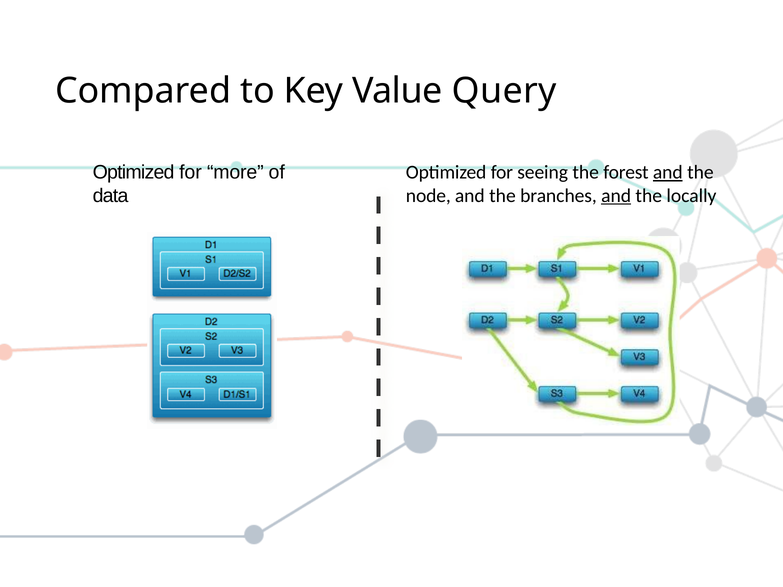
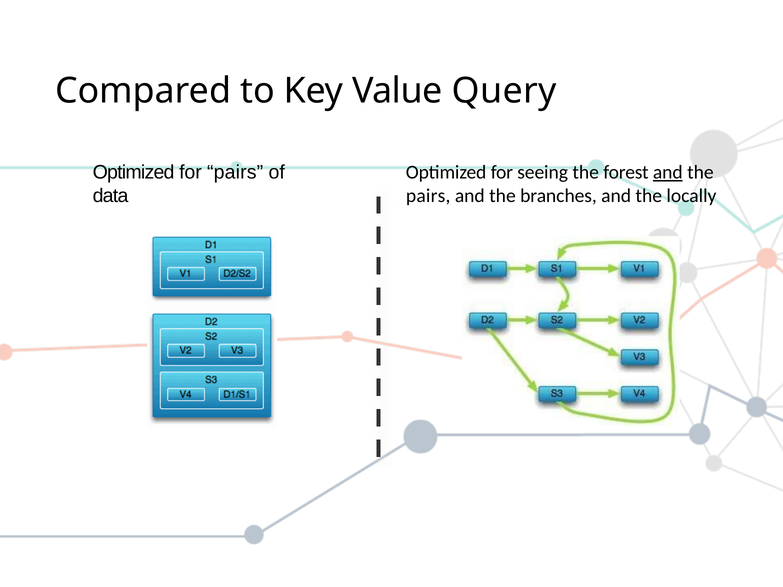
for more: more -> pairs (235, 172)
node: node -> pairs (428, 196)
and underline: present -> none (616, 196)
